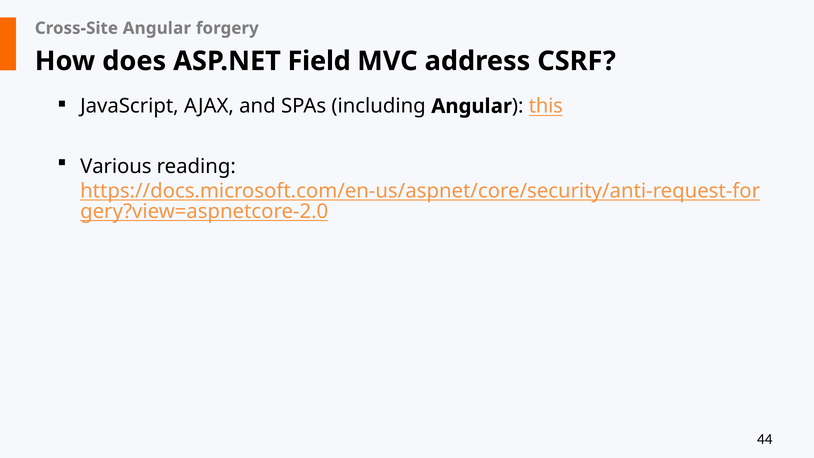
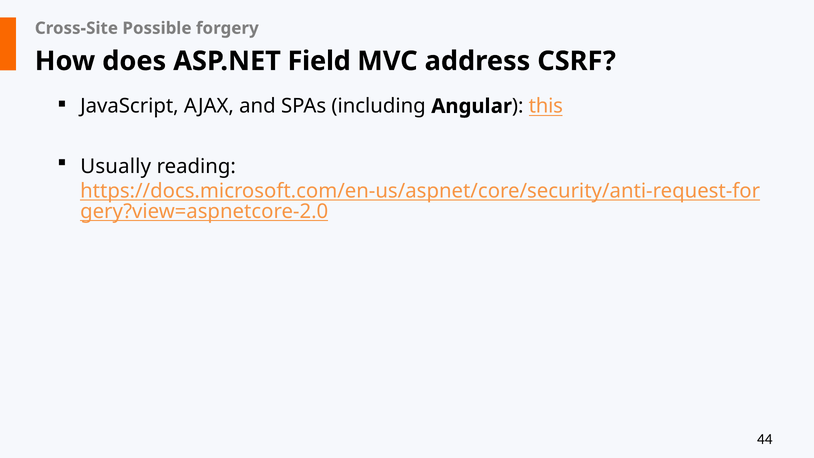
Cross-Site Angular: Angular -> Possible (157, 28)
Various: Various -> Usually (116, 166)
